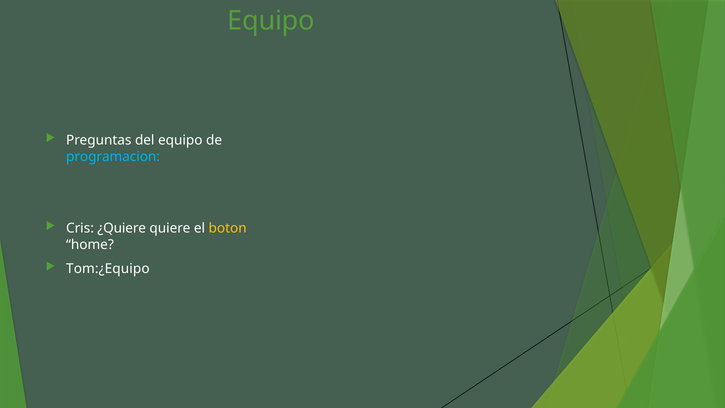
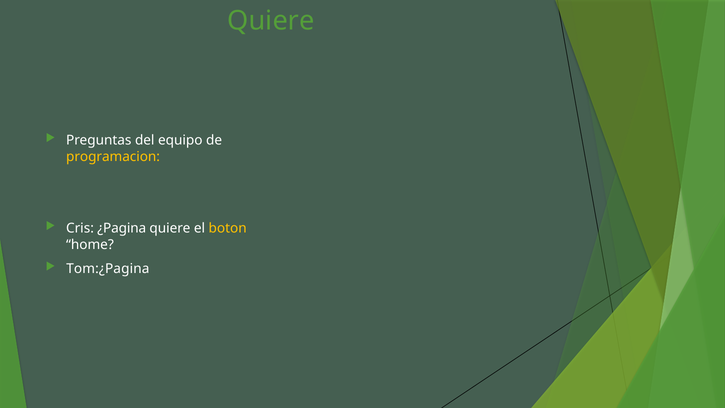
Equipo: Equipo -> Quiere (271, 21)
programacion colour: light blue -> yellow (113, 157)
¿Quiere: ¿Quiere -> ¿Pagina (122, 228)
Tom:¿Equipo: Tom:¿Equipo -> Tom:¿Pagina (108, 268)
